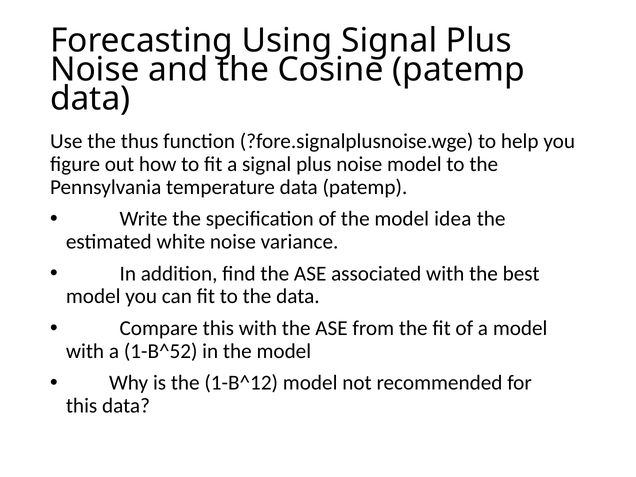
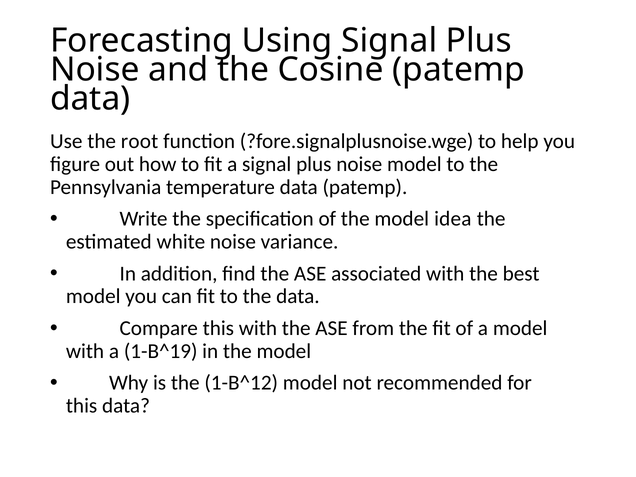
thus: thus -> root (140, 141)
1-B^52: 1-B^52 -> 1-B^19 (161, 351)
